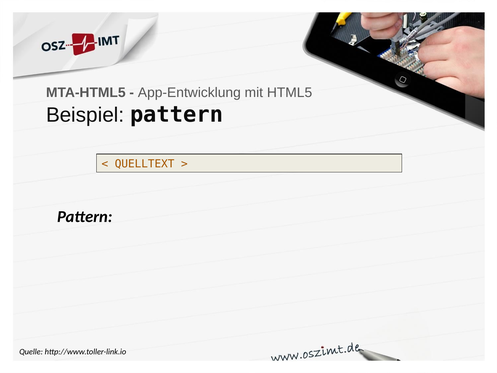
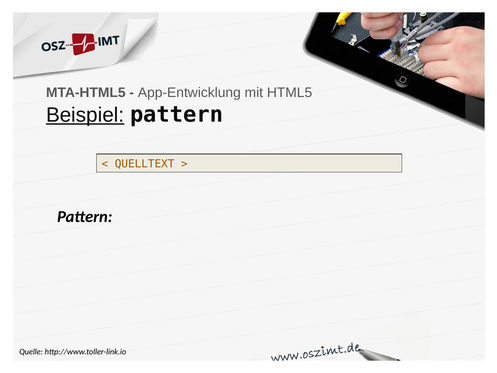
Beispiel underline: none -> present (85, 115)
